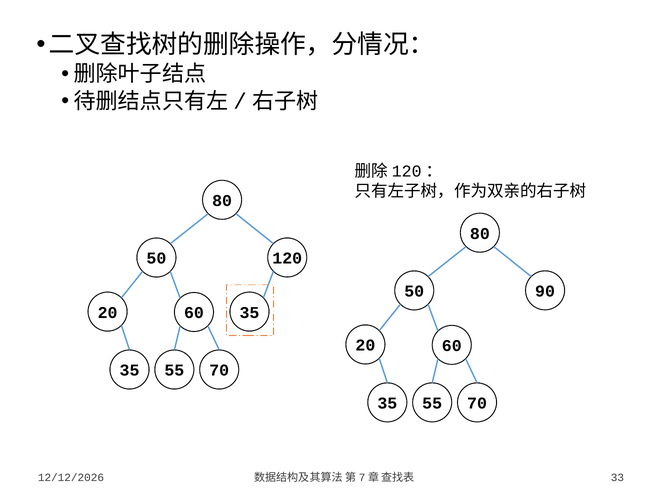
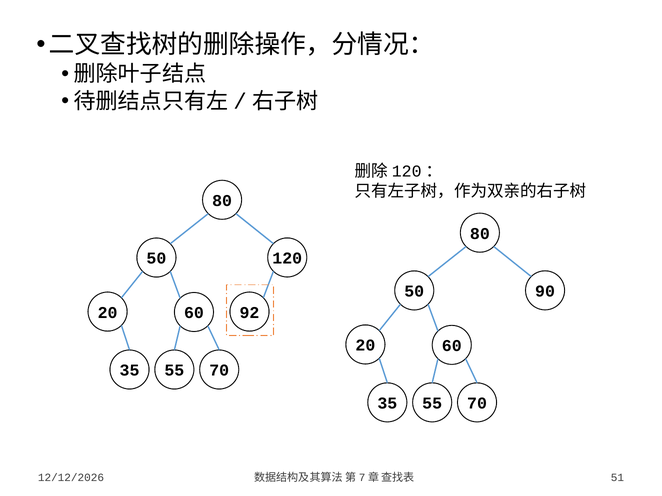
60 35: 35 -> 92 (249, 313)
33: 33 -> 51 (617, 478)
